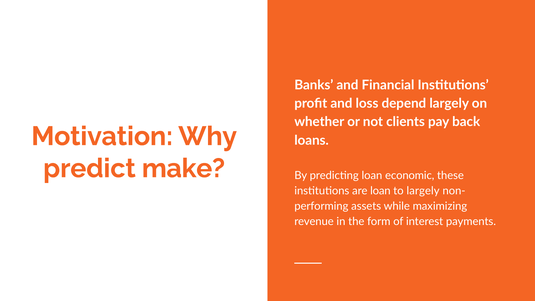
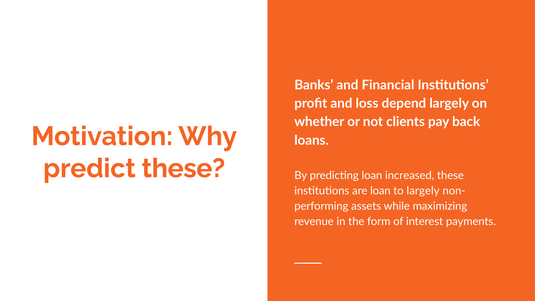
predict make: make -> these (183, 168)
economic: economic -> increased (410, 175)
